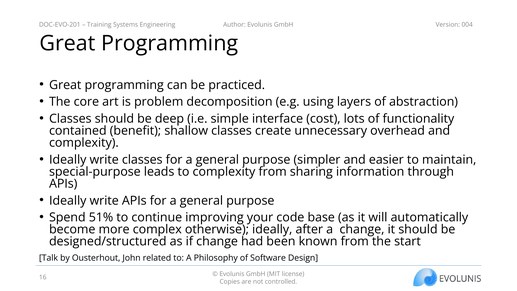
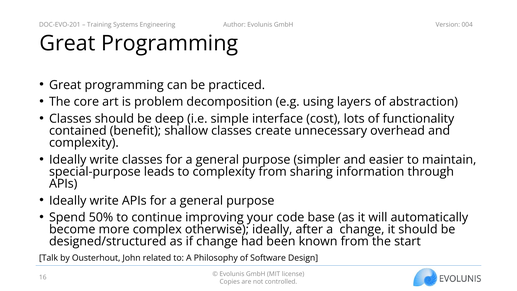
51%: 51% -> 50% (101, 217)
